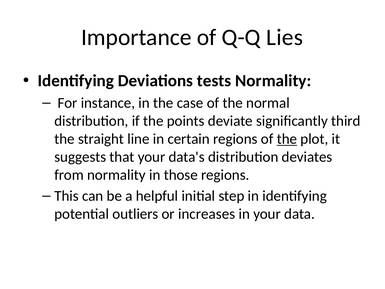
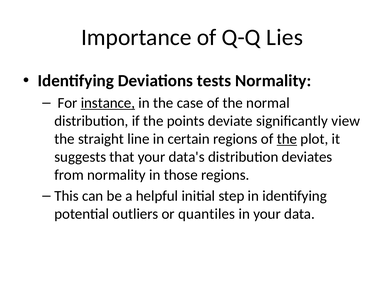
instance underline: none -> present (108, 103)
third: third -> view (346, 121)
increases: increases -> quantiles (207, 214)
